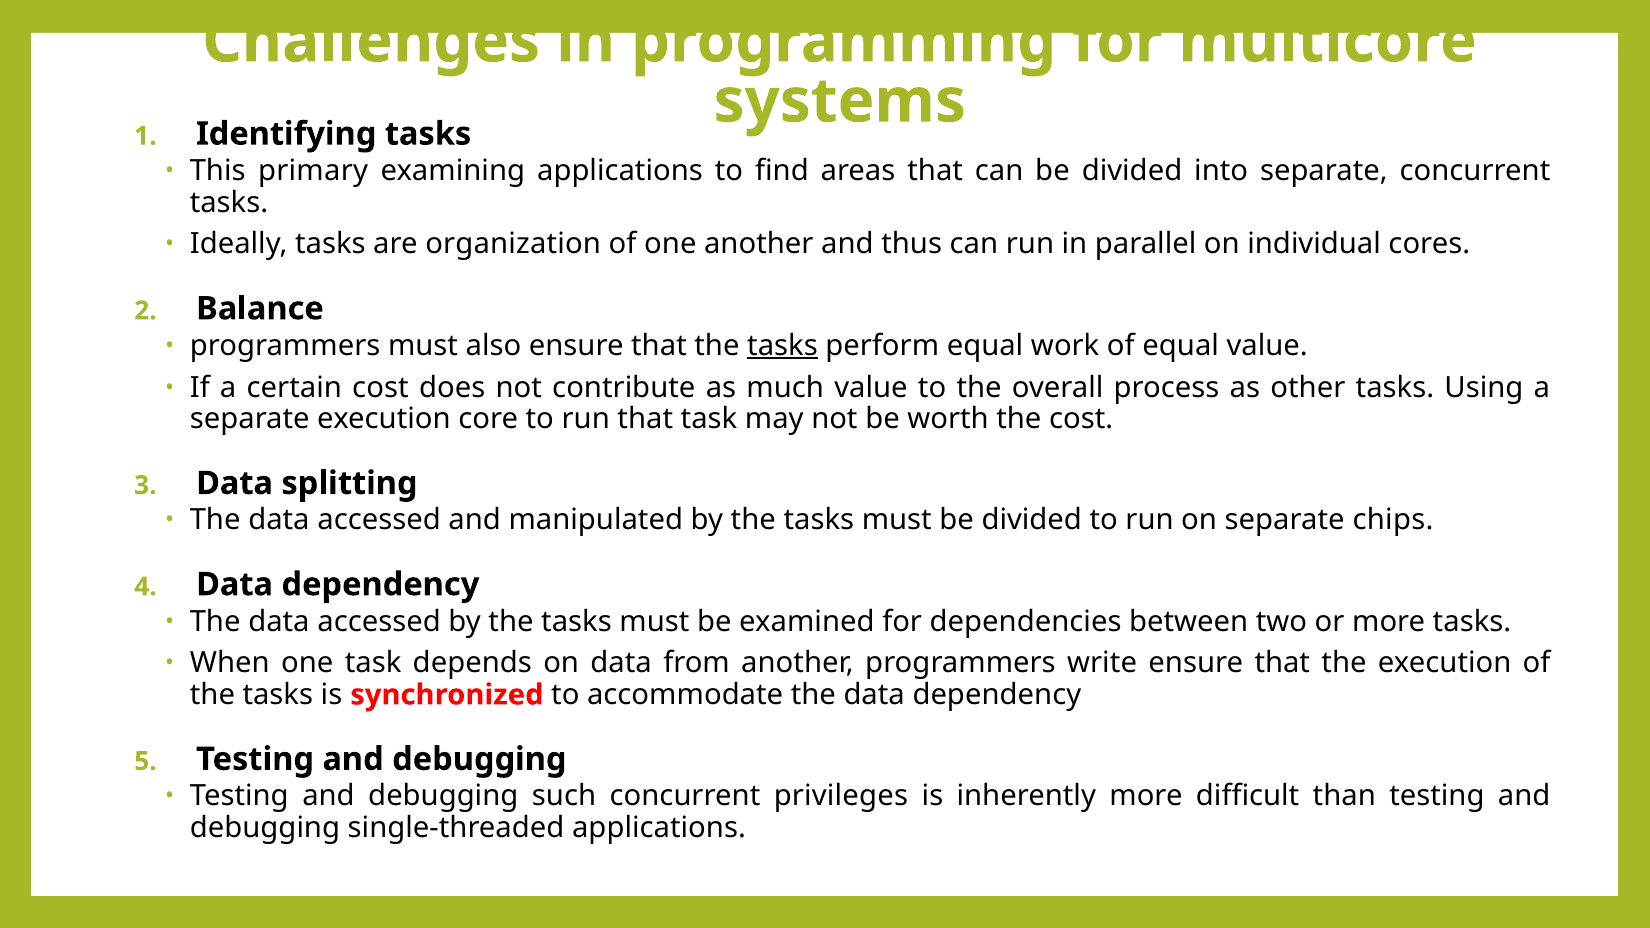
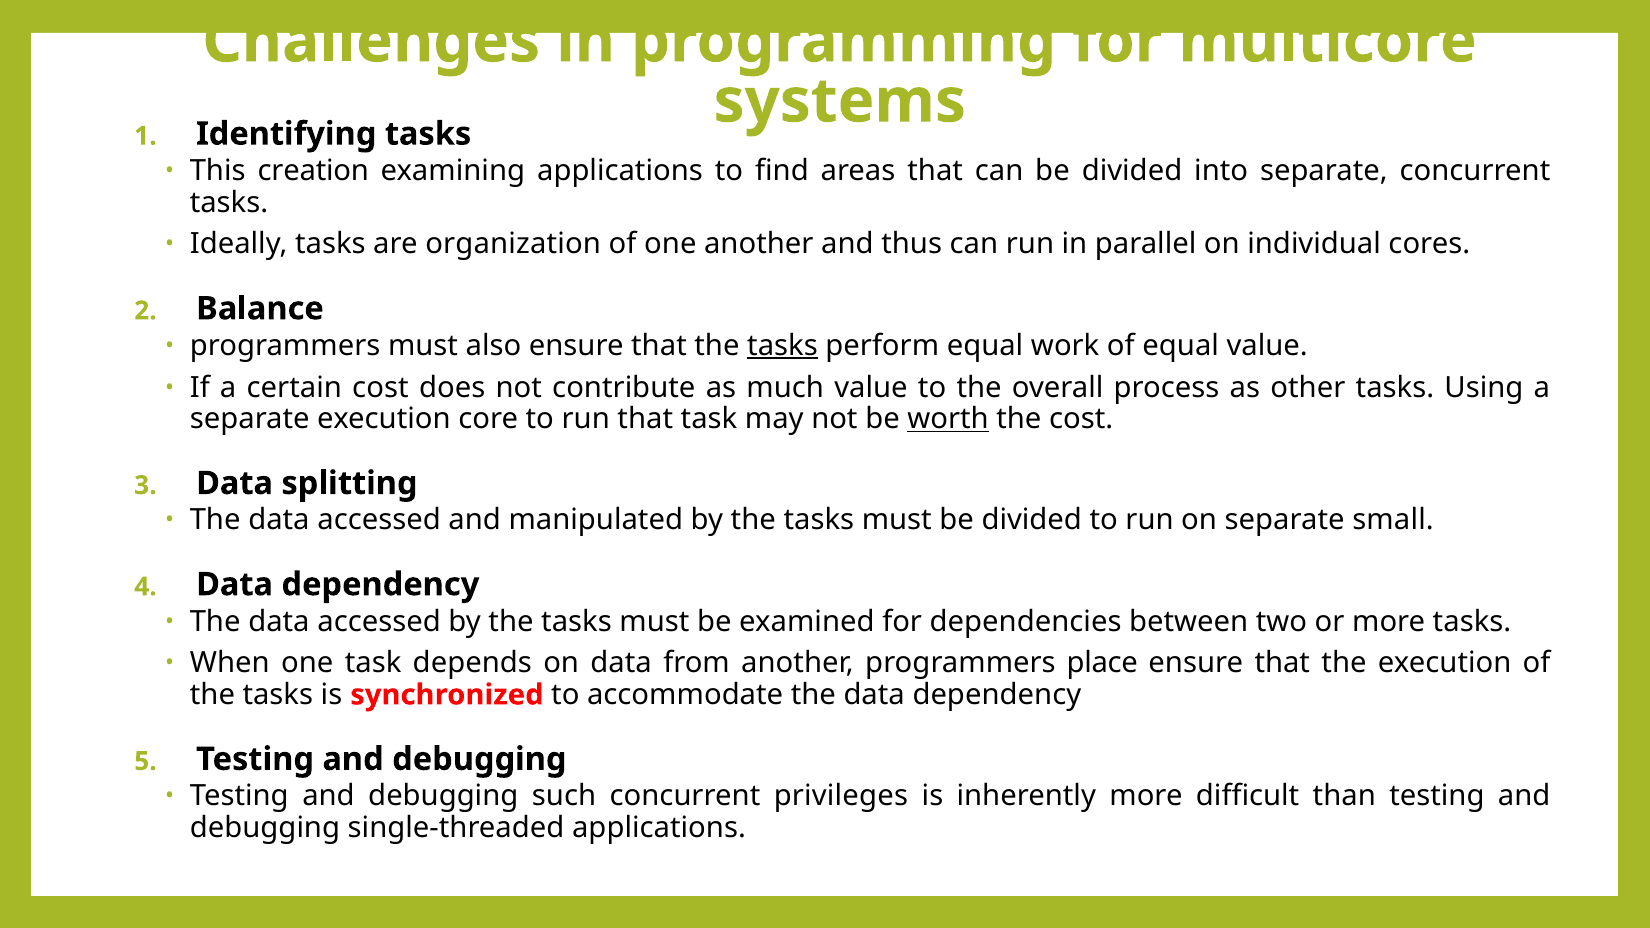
primary: primary -> creation (313, 171)
worth underline: none -> present (948, 419)
chips: chips -> small (1393, 520)
write: write -> place (1102, 663)
